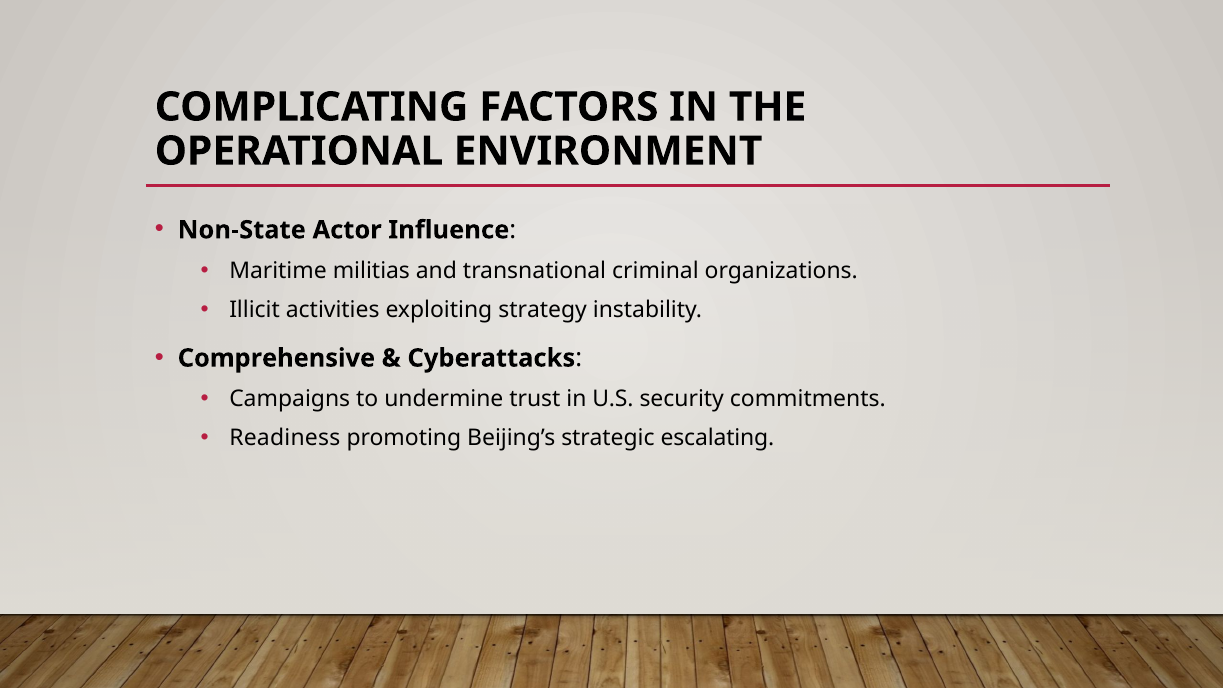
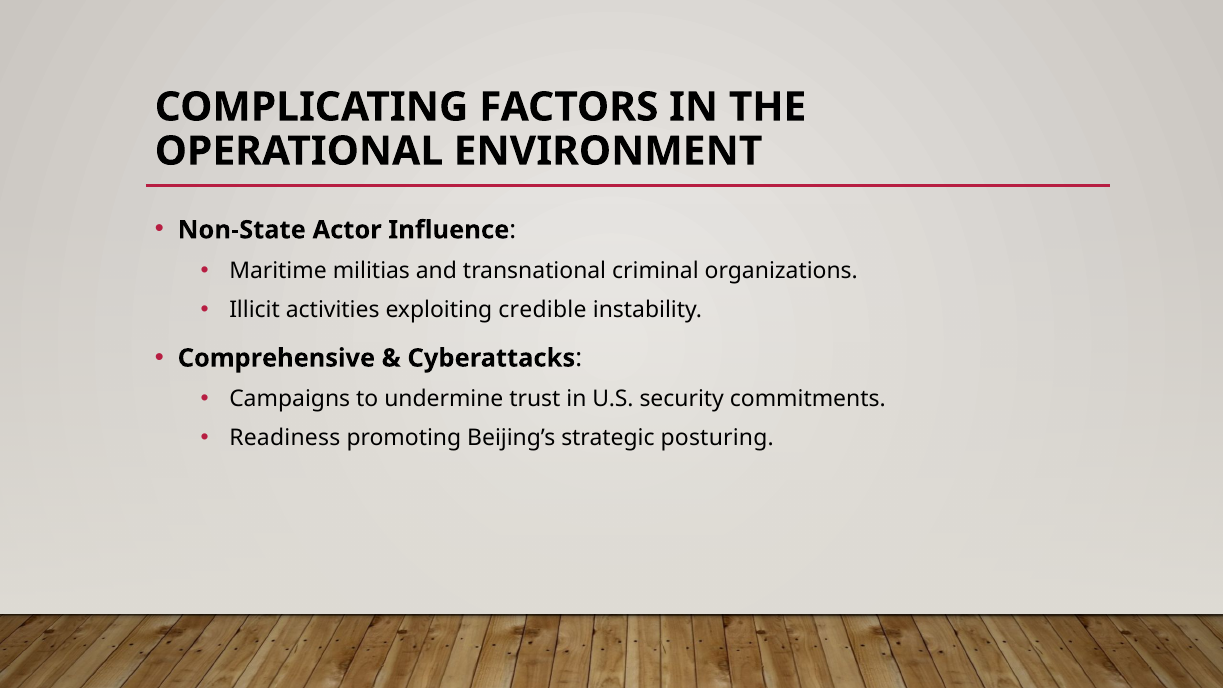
strategy: strategy -> credible (542, 310)
escalating: escalating -> posturing (717, 438)
